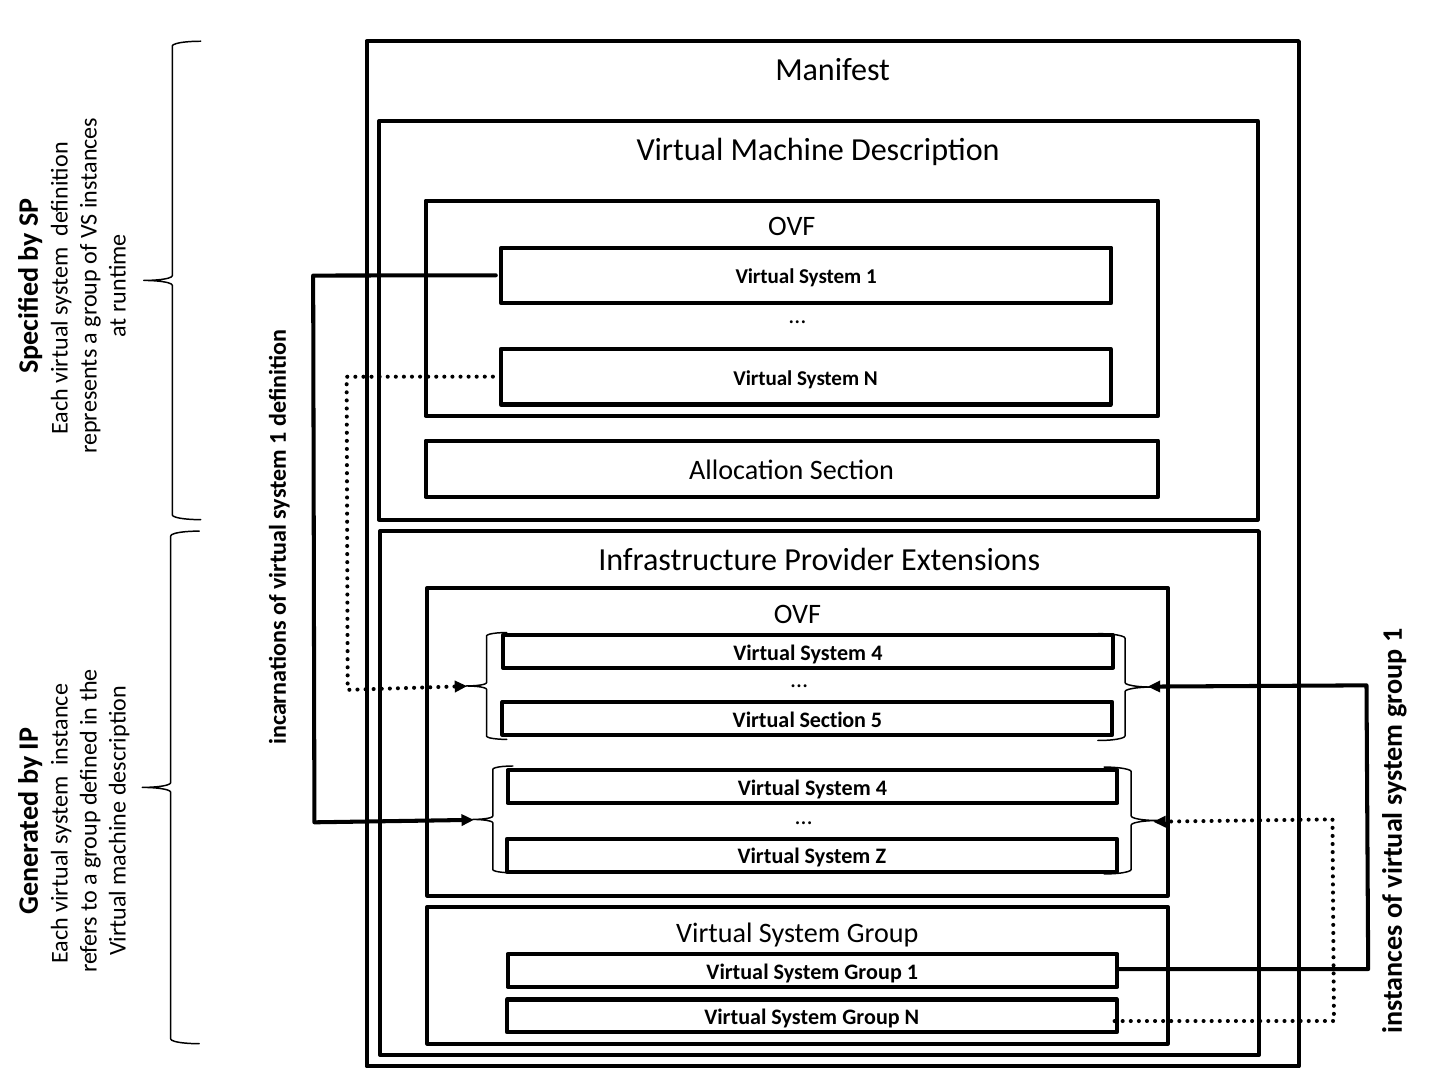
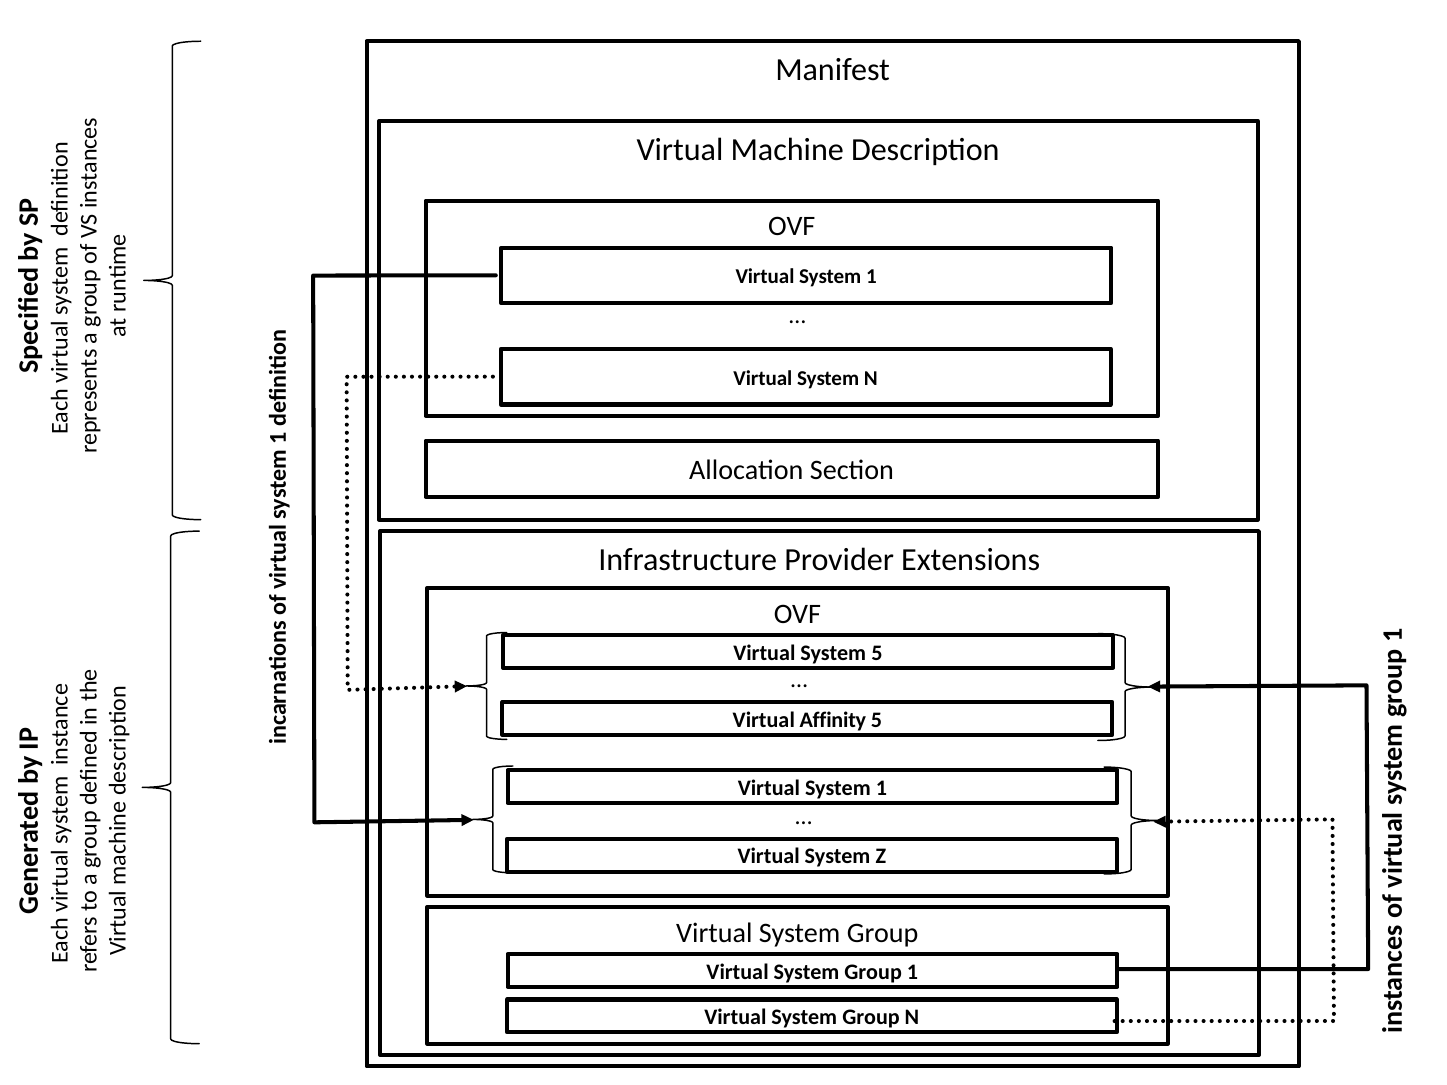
4: 4 -> 5 (877, 653)
Virtual Section: Section -> Affinity (833, 720)
4: 4 -> 1 (881, 788)
